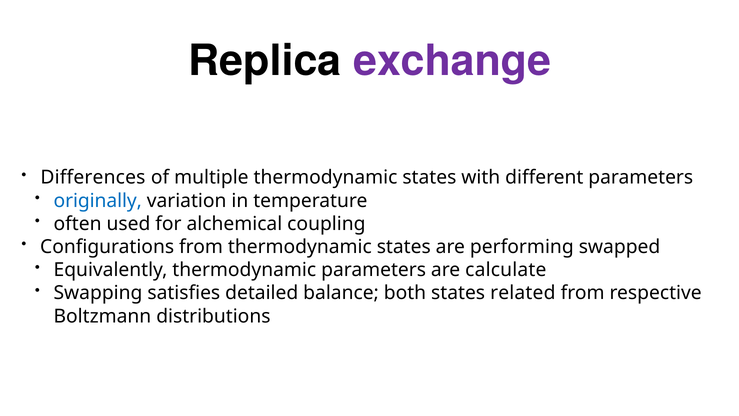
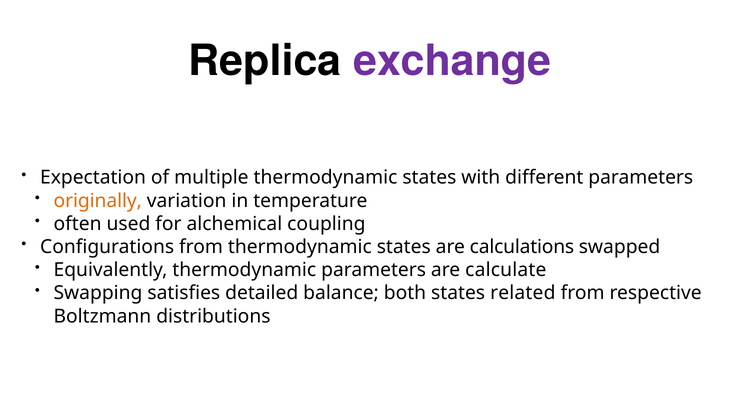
Differences: Differences -> Expectation (93, 177)
originally colour: blue -> orange (98, 201)
performing: performing -> calculations (522, 247)
